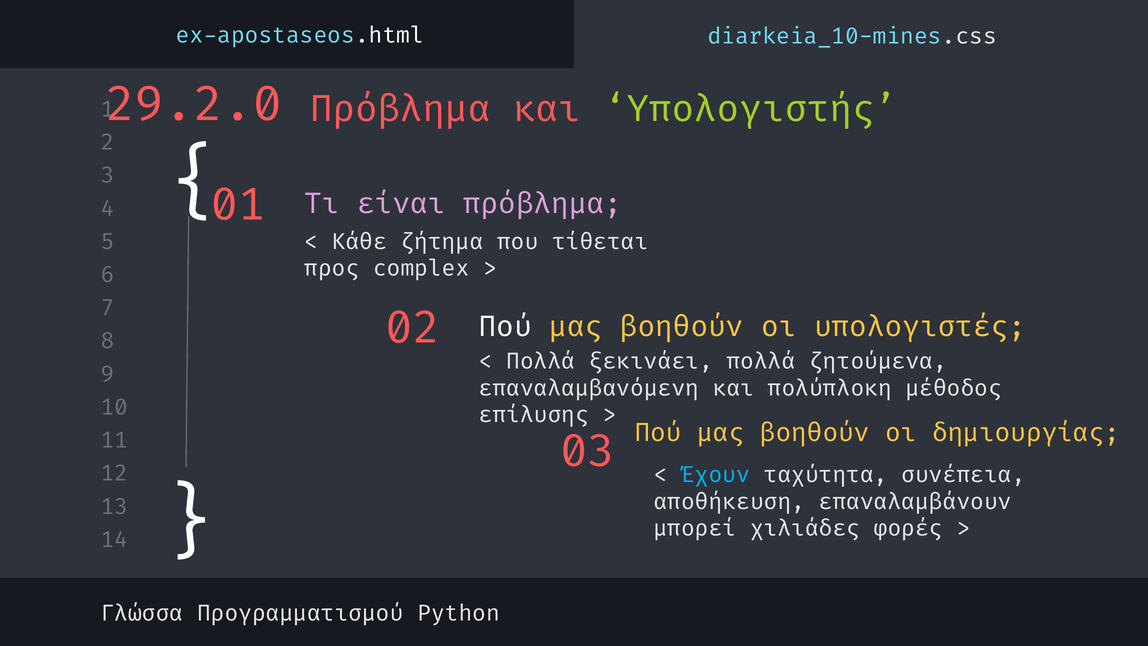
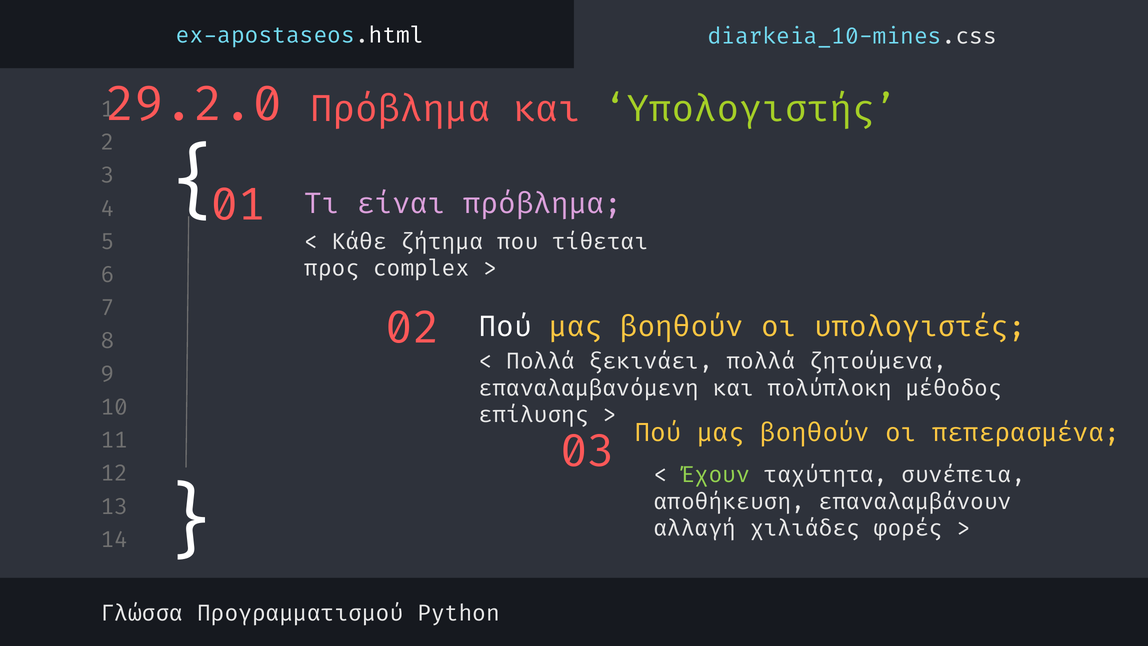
δημιουργίας: δημιουργίας -> πεπερασμένα (1026, 433)
Έχουν colour: light blue -> light green (716, 475)
μπορεί: μπορεί -> αλλαγή (695, 528)
